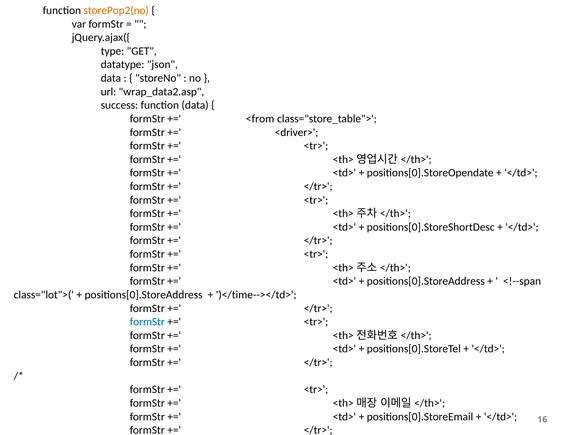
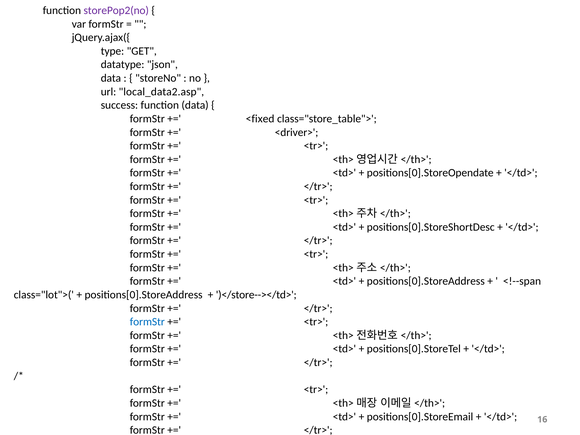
storePop2(no colour: orange -> purple (116, 10)
wrap_data2.asp: wrap_data2.asp -> local_data2.asp (161, 92)
<from: <from -> <fixed (260, 119)
)</time--></td>: )</time--></td> -> )</store--></td> (256, 295)
